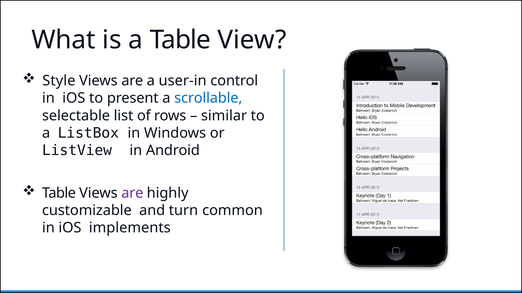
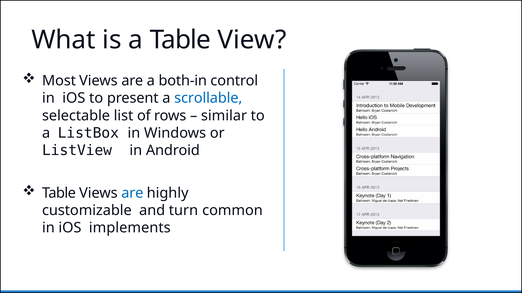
Style: Style -> Most (59, 81)
user-in: user-in -> both-in (183, 81)
are colour: purple -> blue (132, 193)
